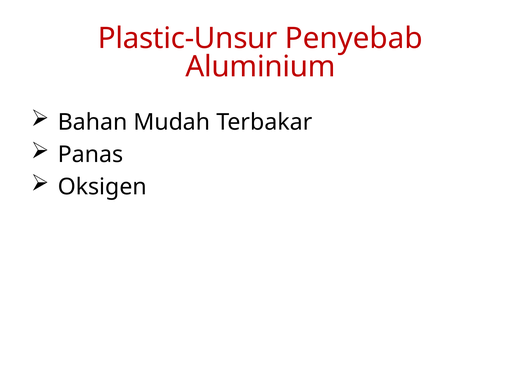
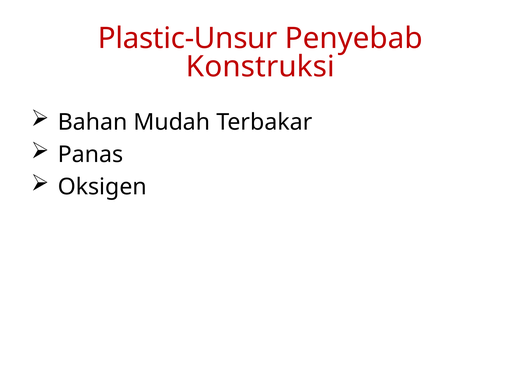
Aluminium: Aluminium -> Konstruksi (260, 67)
